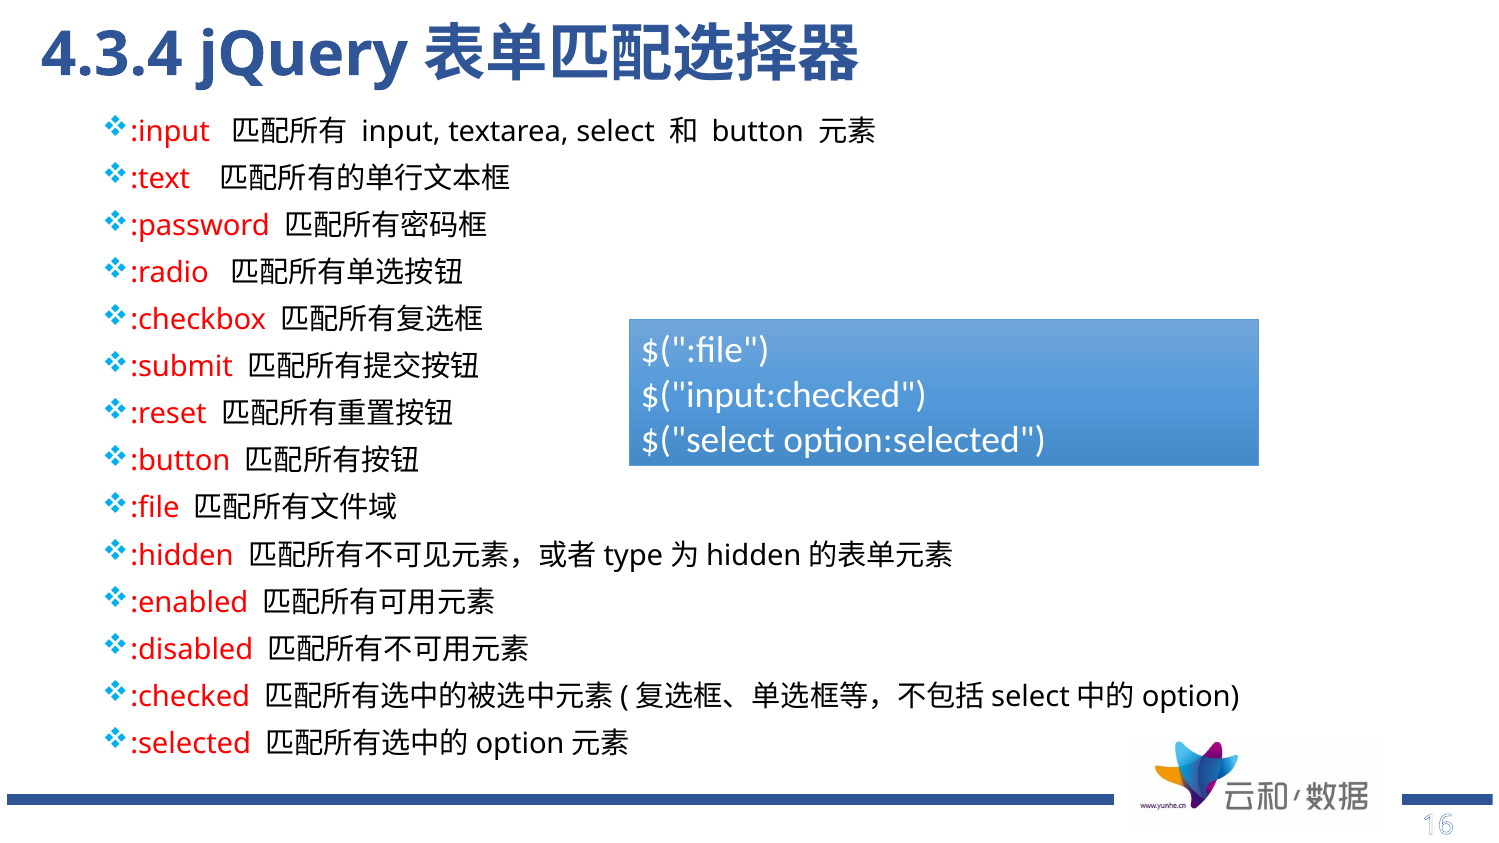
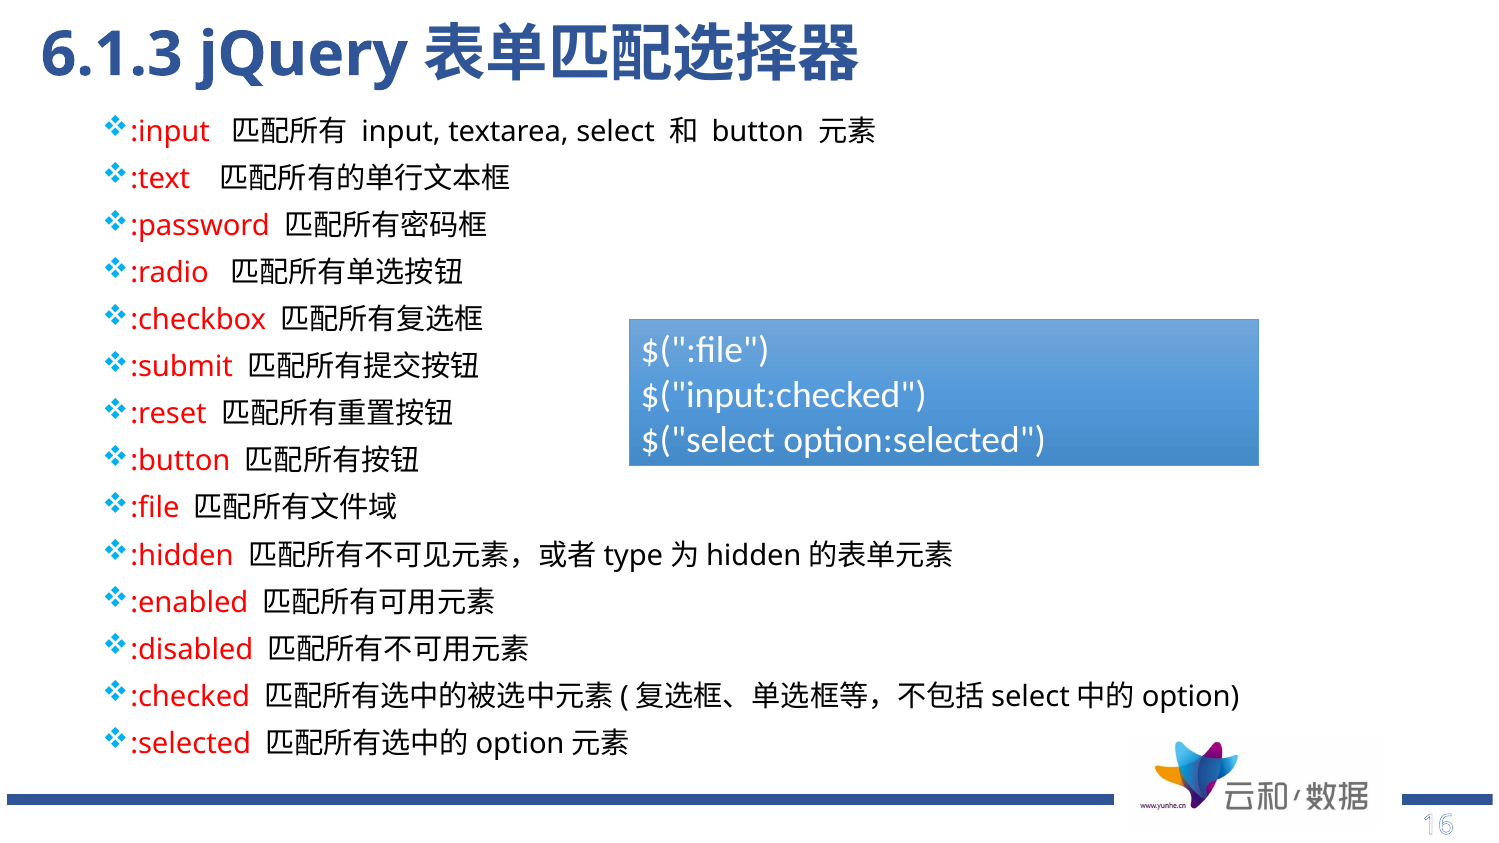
4.3.4: 4.3.4 -> 6.1.3 (112, 55)
